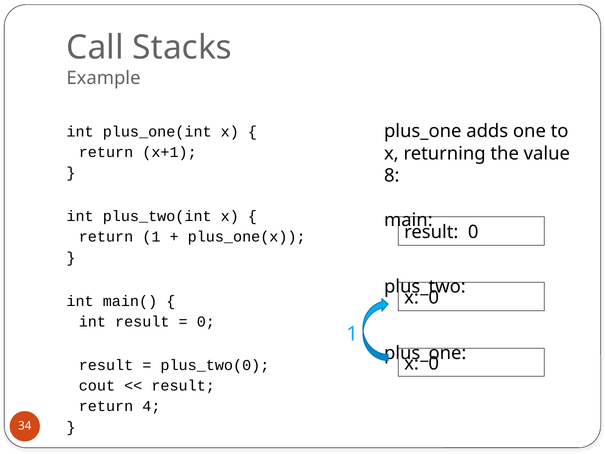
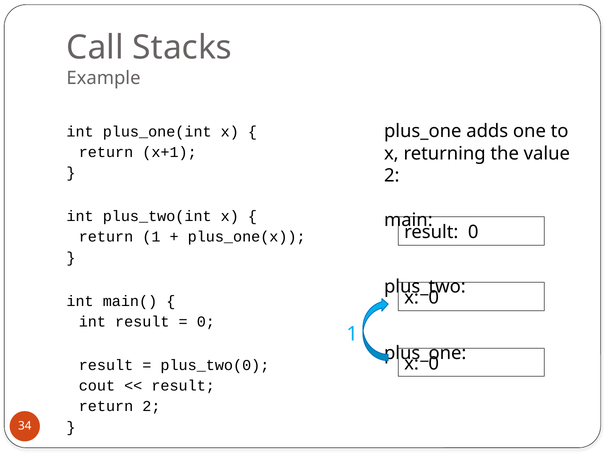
8: 8 -> 2 (392, 176)
return 4: 4 -> 2 (151, 406)
